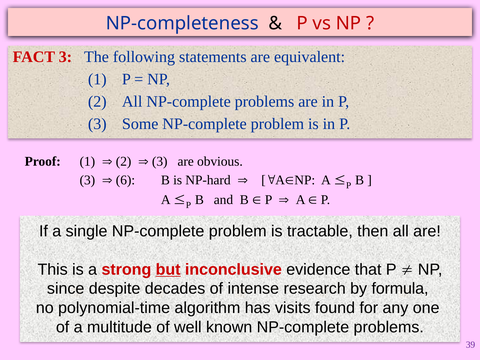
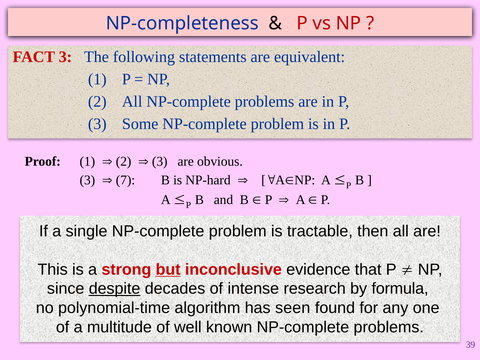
6: 6 -> 7 (125, 180)
despite underline: none -> present (115, 289)
visits: visits -> seen (293, 308)
